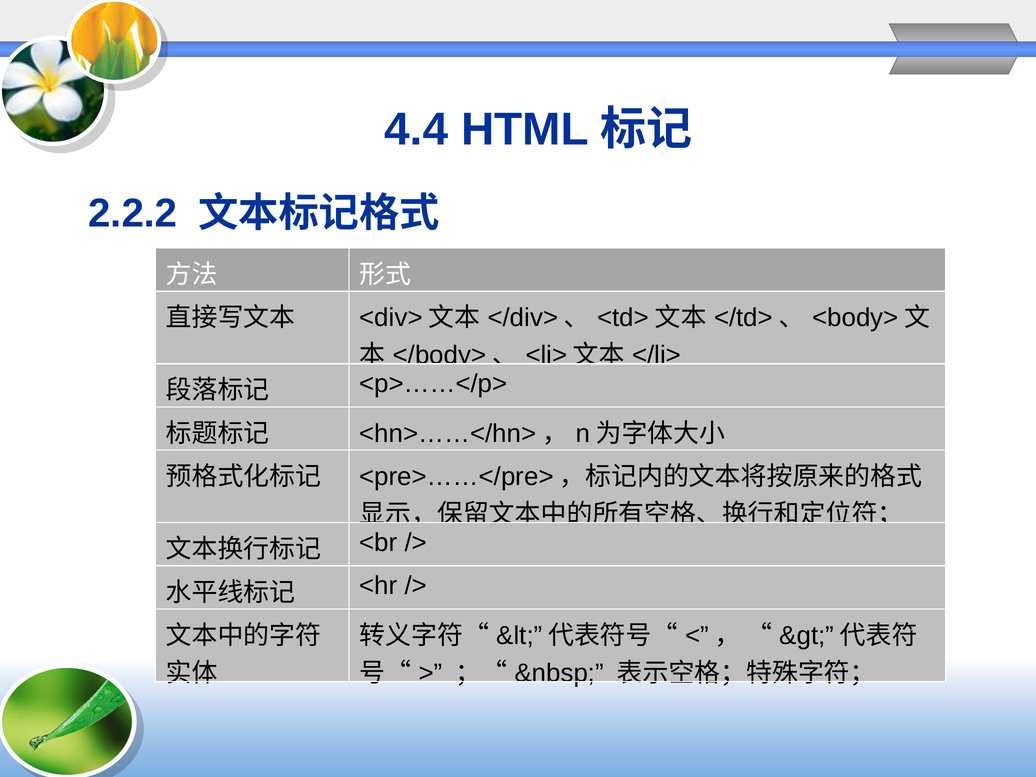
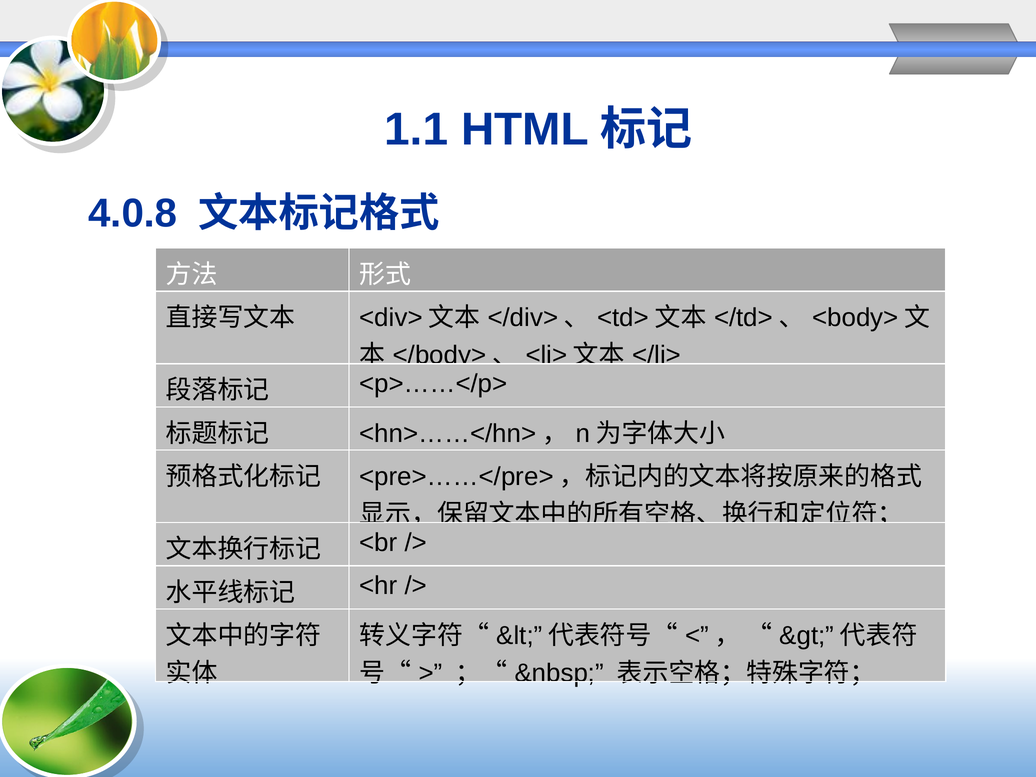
4.4: 4.4 -> 1.1 (416, 130)
2.2.2: 2.2.2 -> 4.0.8 (133, 213)
